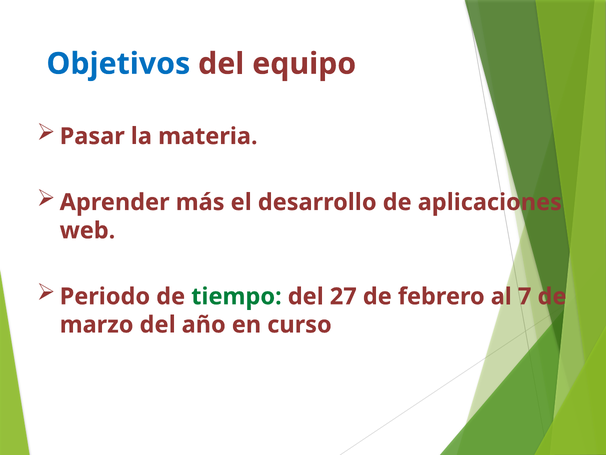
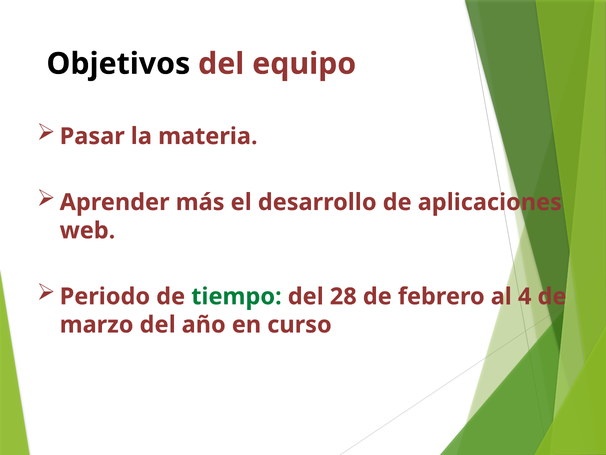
Objetivos colour: blue -> black (118, 64)
27: 27 -> 28 (343, 296)
7: 7 -> 4 (525, 296)
